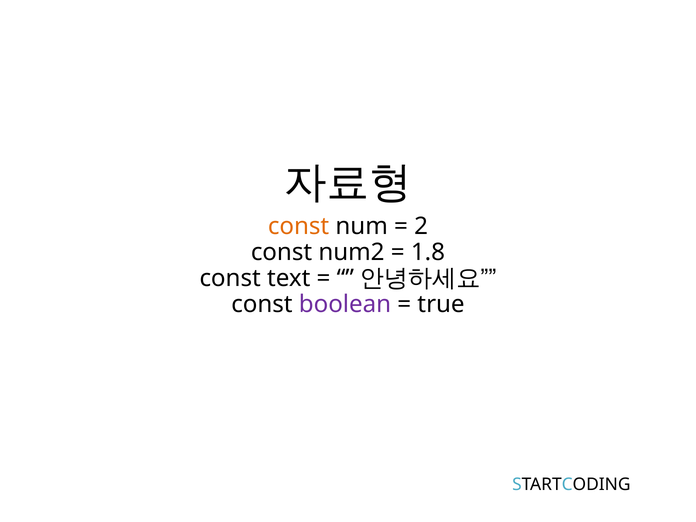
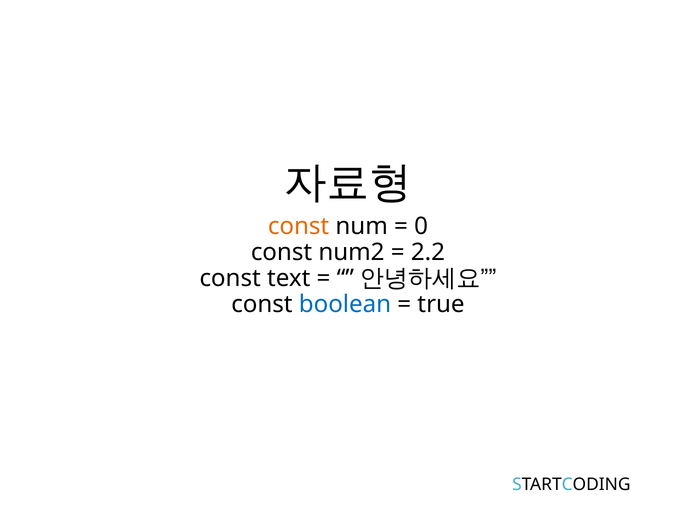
2: 2 -> 0 (421, 226)
1.8: 1.8 -> 2.2 (428, 252)
boolean colour: purple -> blue (345, 304)
